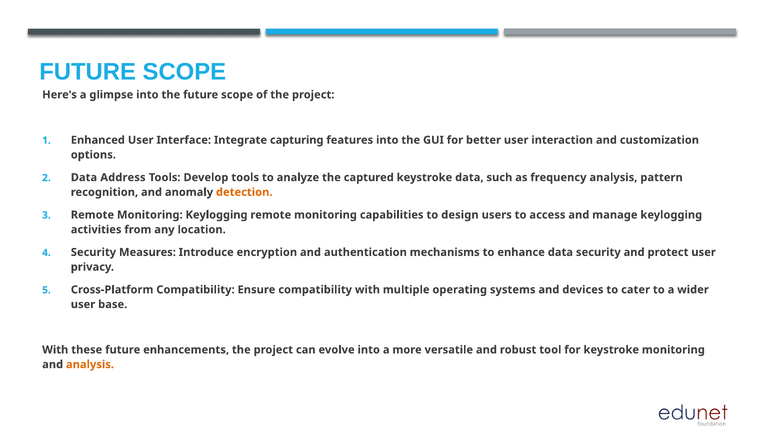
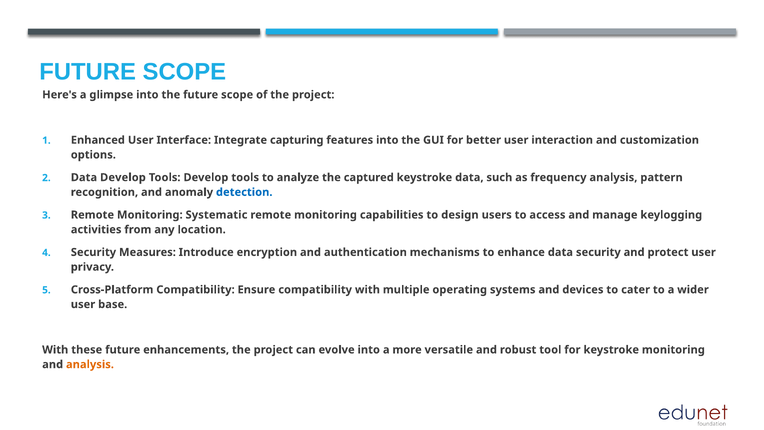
Data Address: Address -> Develop (123, 177)
detection colour: orange -> blue (244, 192)
Monitoring Keylogging: Keylogging -> Systematic (216, 215)
